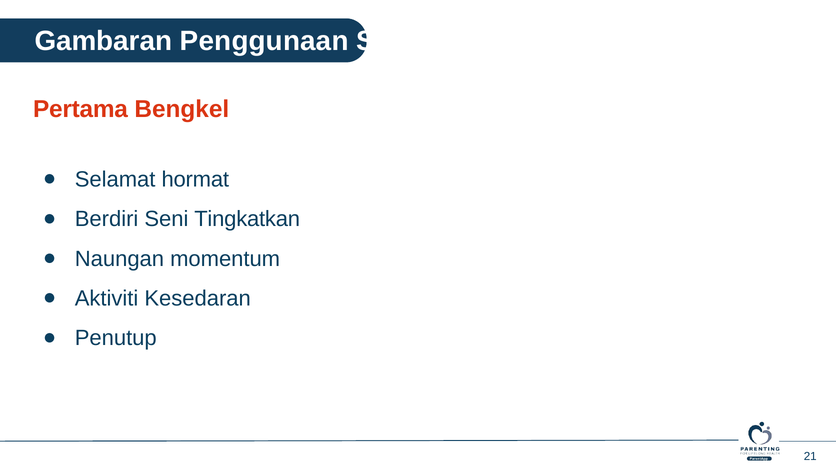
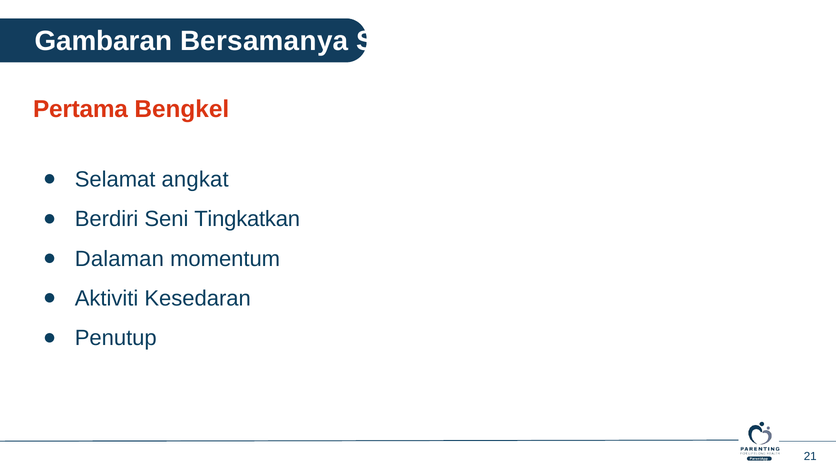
Penggunaan: Penggunaan -> Bersamanya (264, 41)
hormat: hormat -> angkat (195, 180)
Naungan: Naungan -> Dalaman (119, 259)
